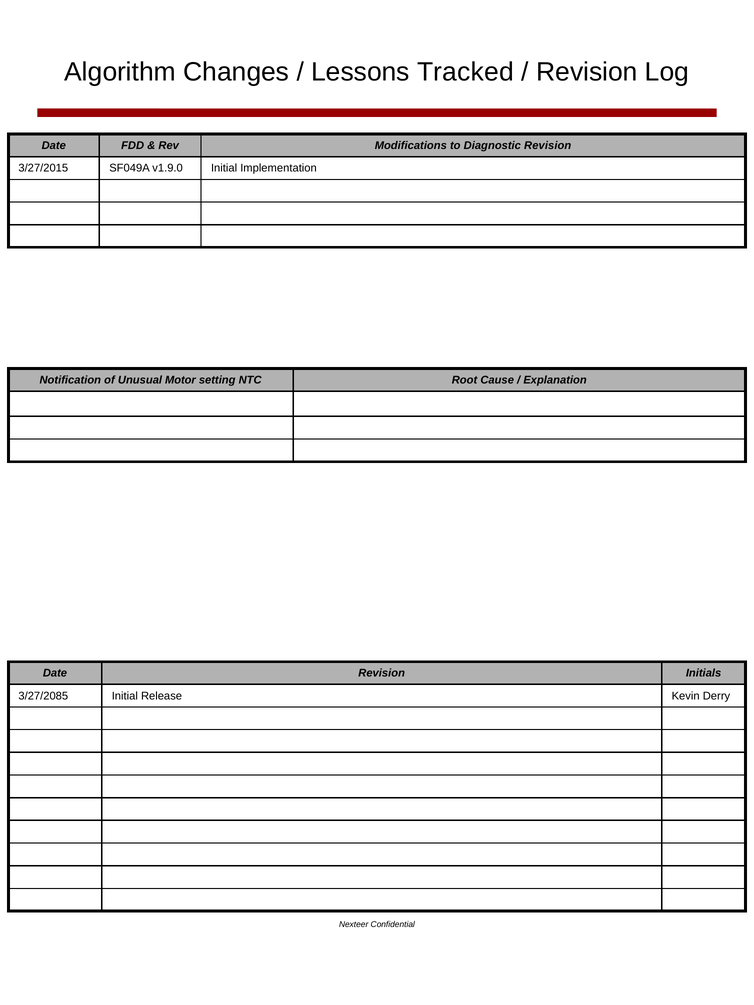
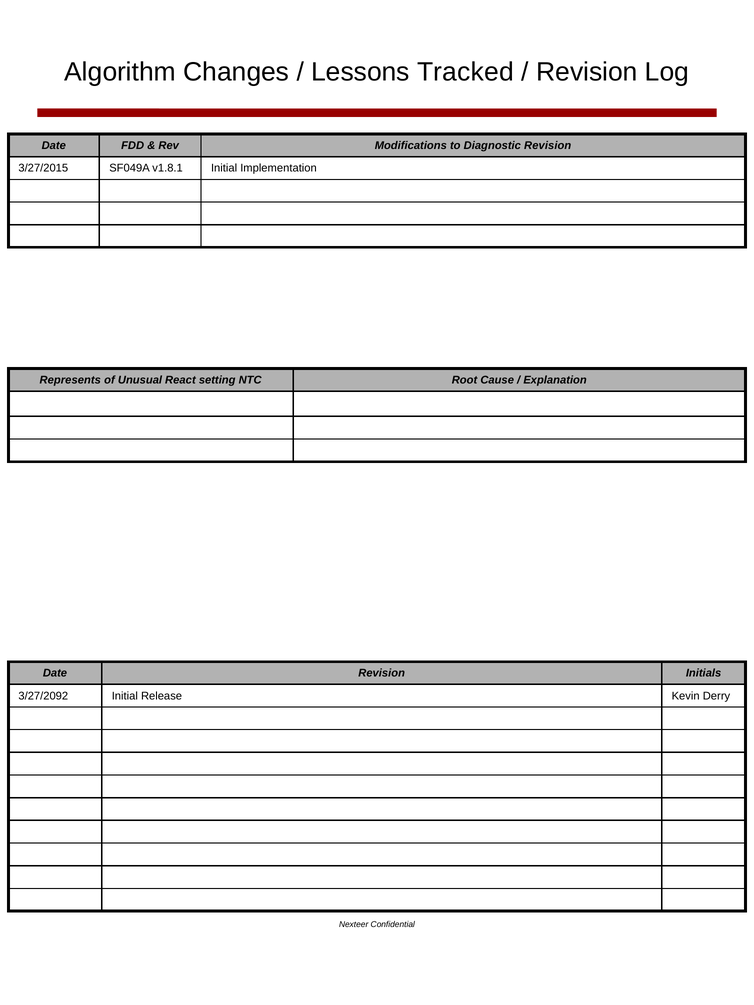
v1.9.0: v1.9.0 -> v1.8.1 (168, 168)
Notification: Notification -> Represents (70, 380)
Motor: Motor -> React (180, 380)
3/27/2085: 3/27/2085 -> 3/27/2092 (43, 696)
